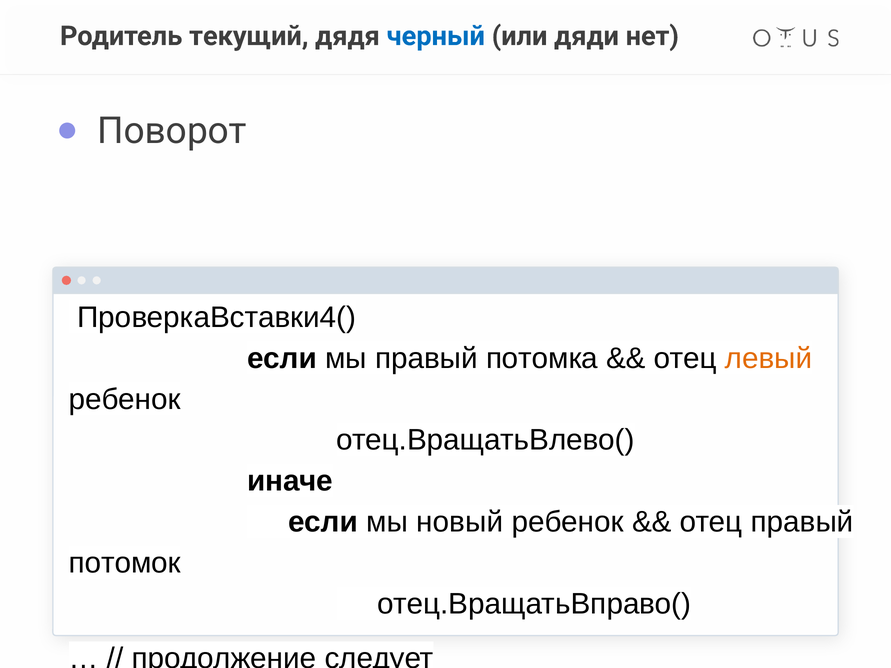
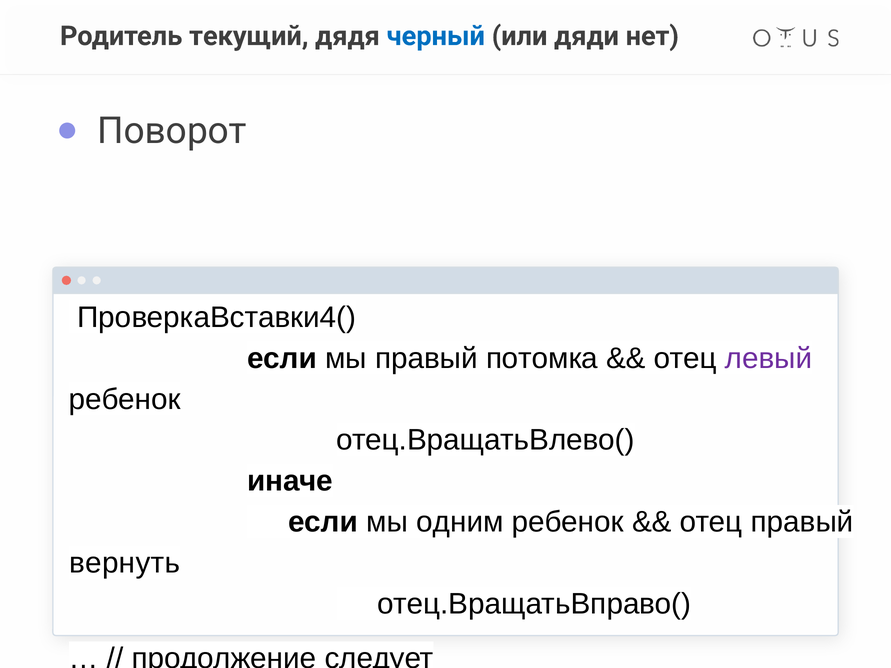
левый colour: orange -> purple (769, 358)
новый: новый -> одним (460, 522)
потомок: потомок -> вернуть (125, 563)
